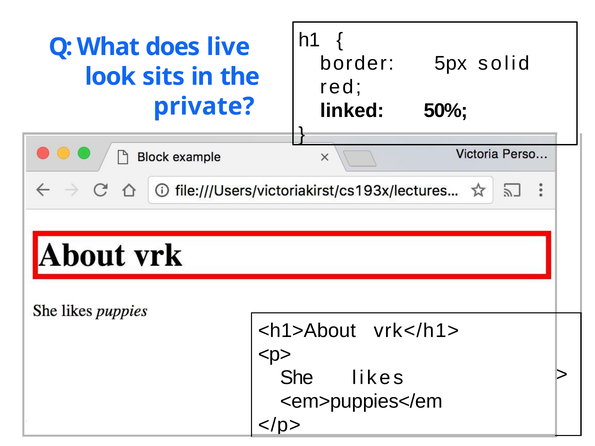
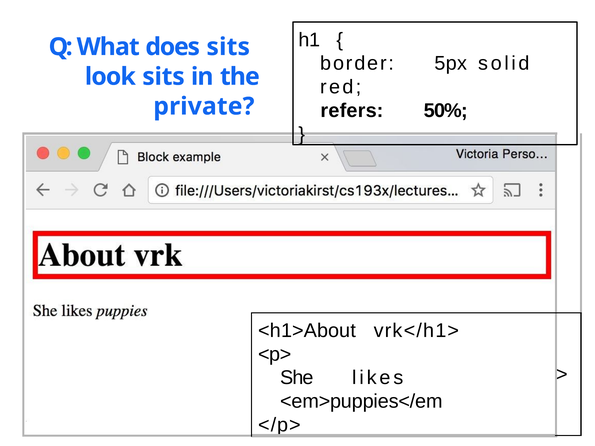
does live: live -> sits (228, 47)
linked: linked -> refers (352, 111)
